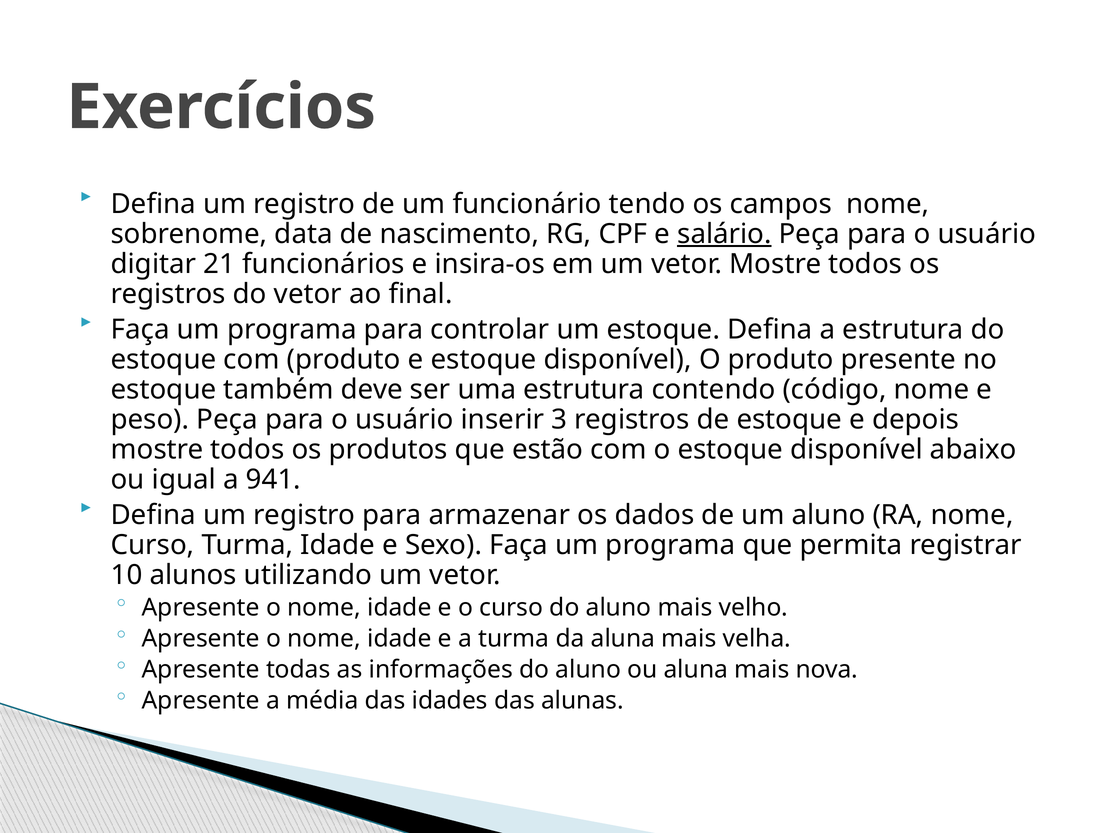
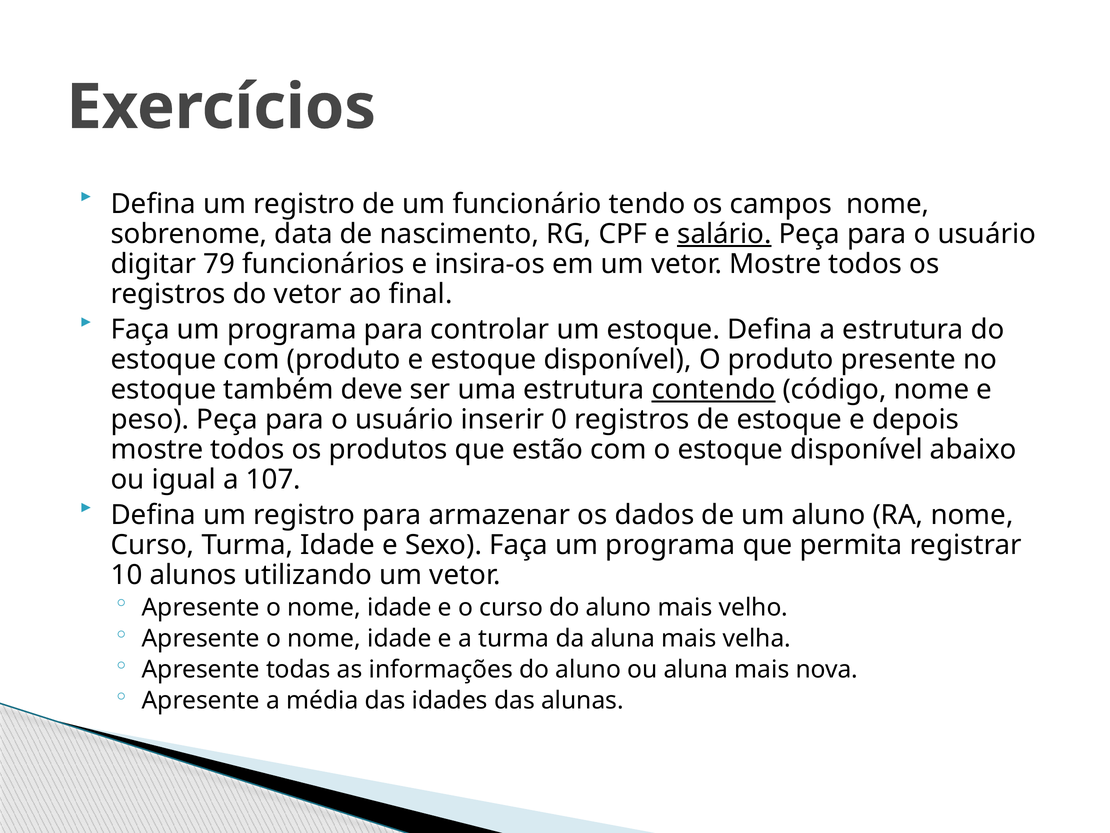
21: 21 -> 79 (219, 264)
contendo underline: none -> present (714, 389)
3: 3 -> 0 (559, 419)
941: 941 -> 107 (273, 479)
